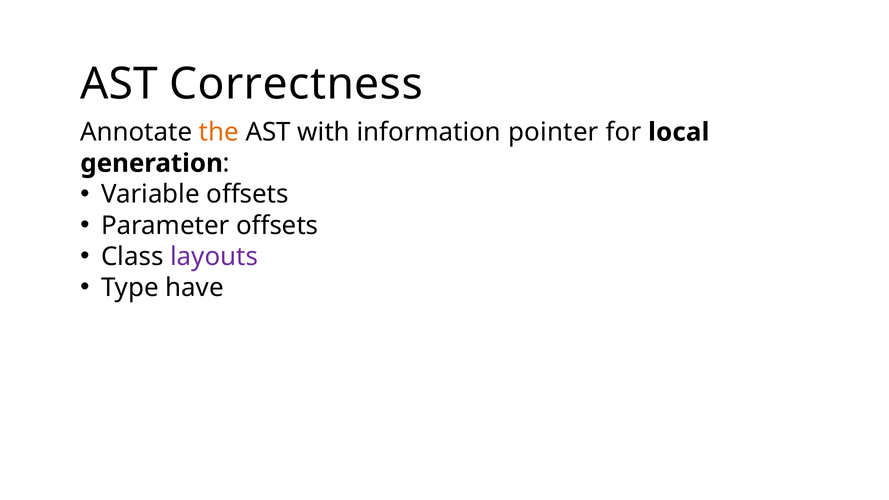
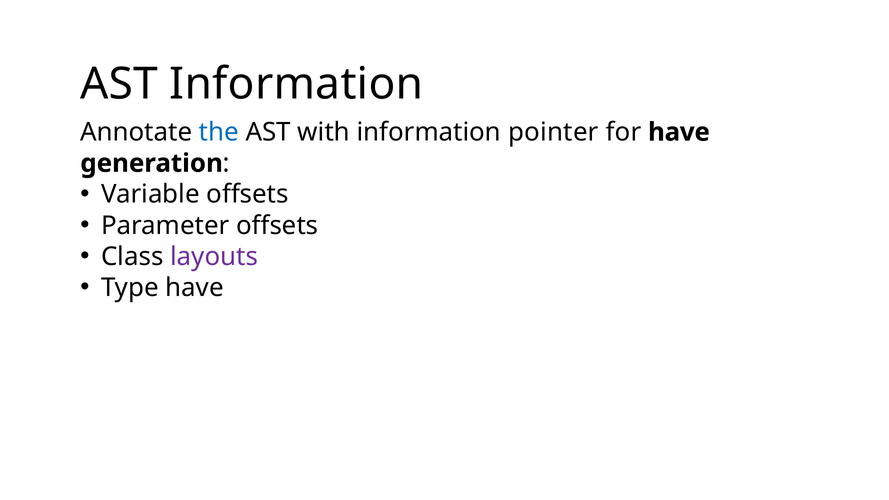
AST Correctness: Correctness -> Information (296, 84)
the colour: orange -> blue (219, 132)
for local: local -> have (679, 132)
